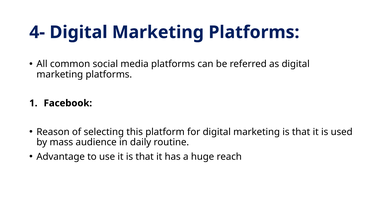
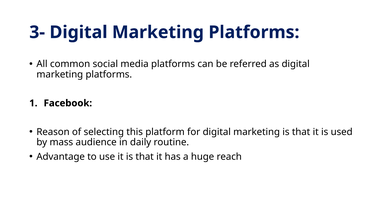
4-: 4- -> 3- (37, 32)
